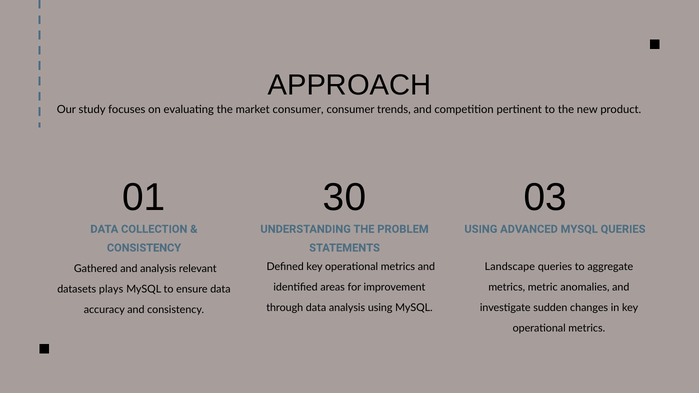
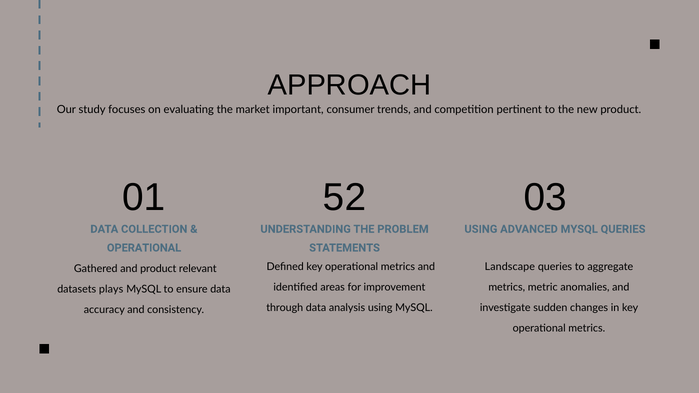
market consumer: consumer -> important (298, 110)
30: 30 -> 52 (345, 197)
CONSISTENCY: CONSISTENCY -> OPERATIONAL (144, 248)
and analysis: analysis -> product (158, 269)
